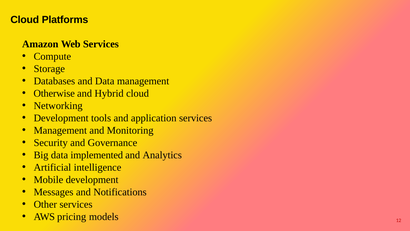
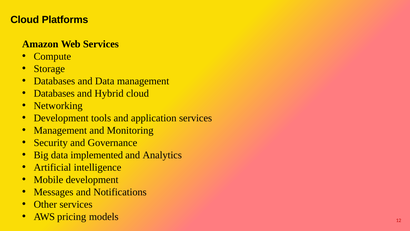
Otherwise: Otherwise -> Databases (54, 93)
